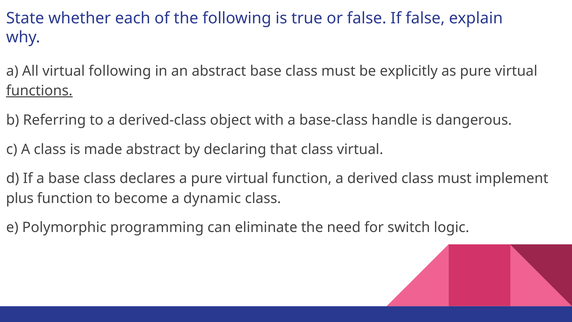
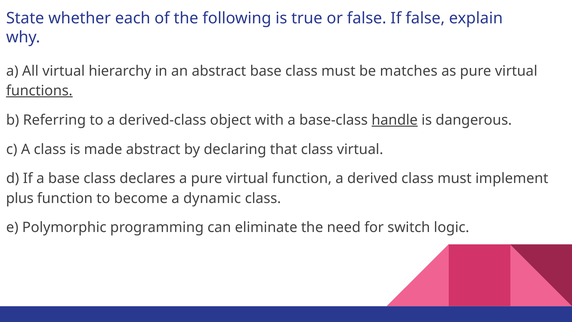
virtual following: following -> hierarchy (120, 71)
explicitly: explicitly -> matches (409, 71)
handle underline: none -> present (395, 120)
